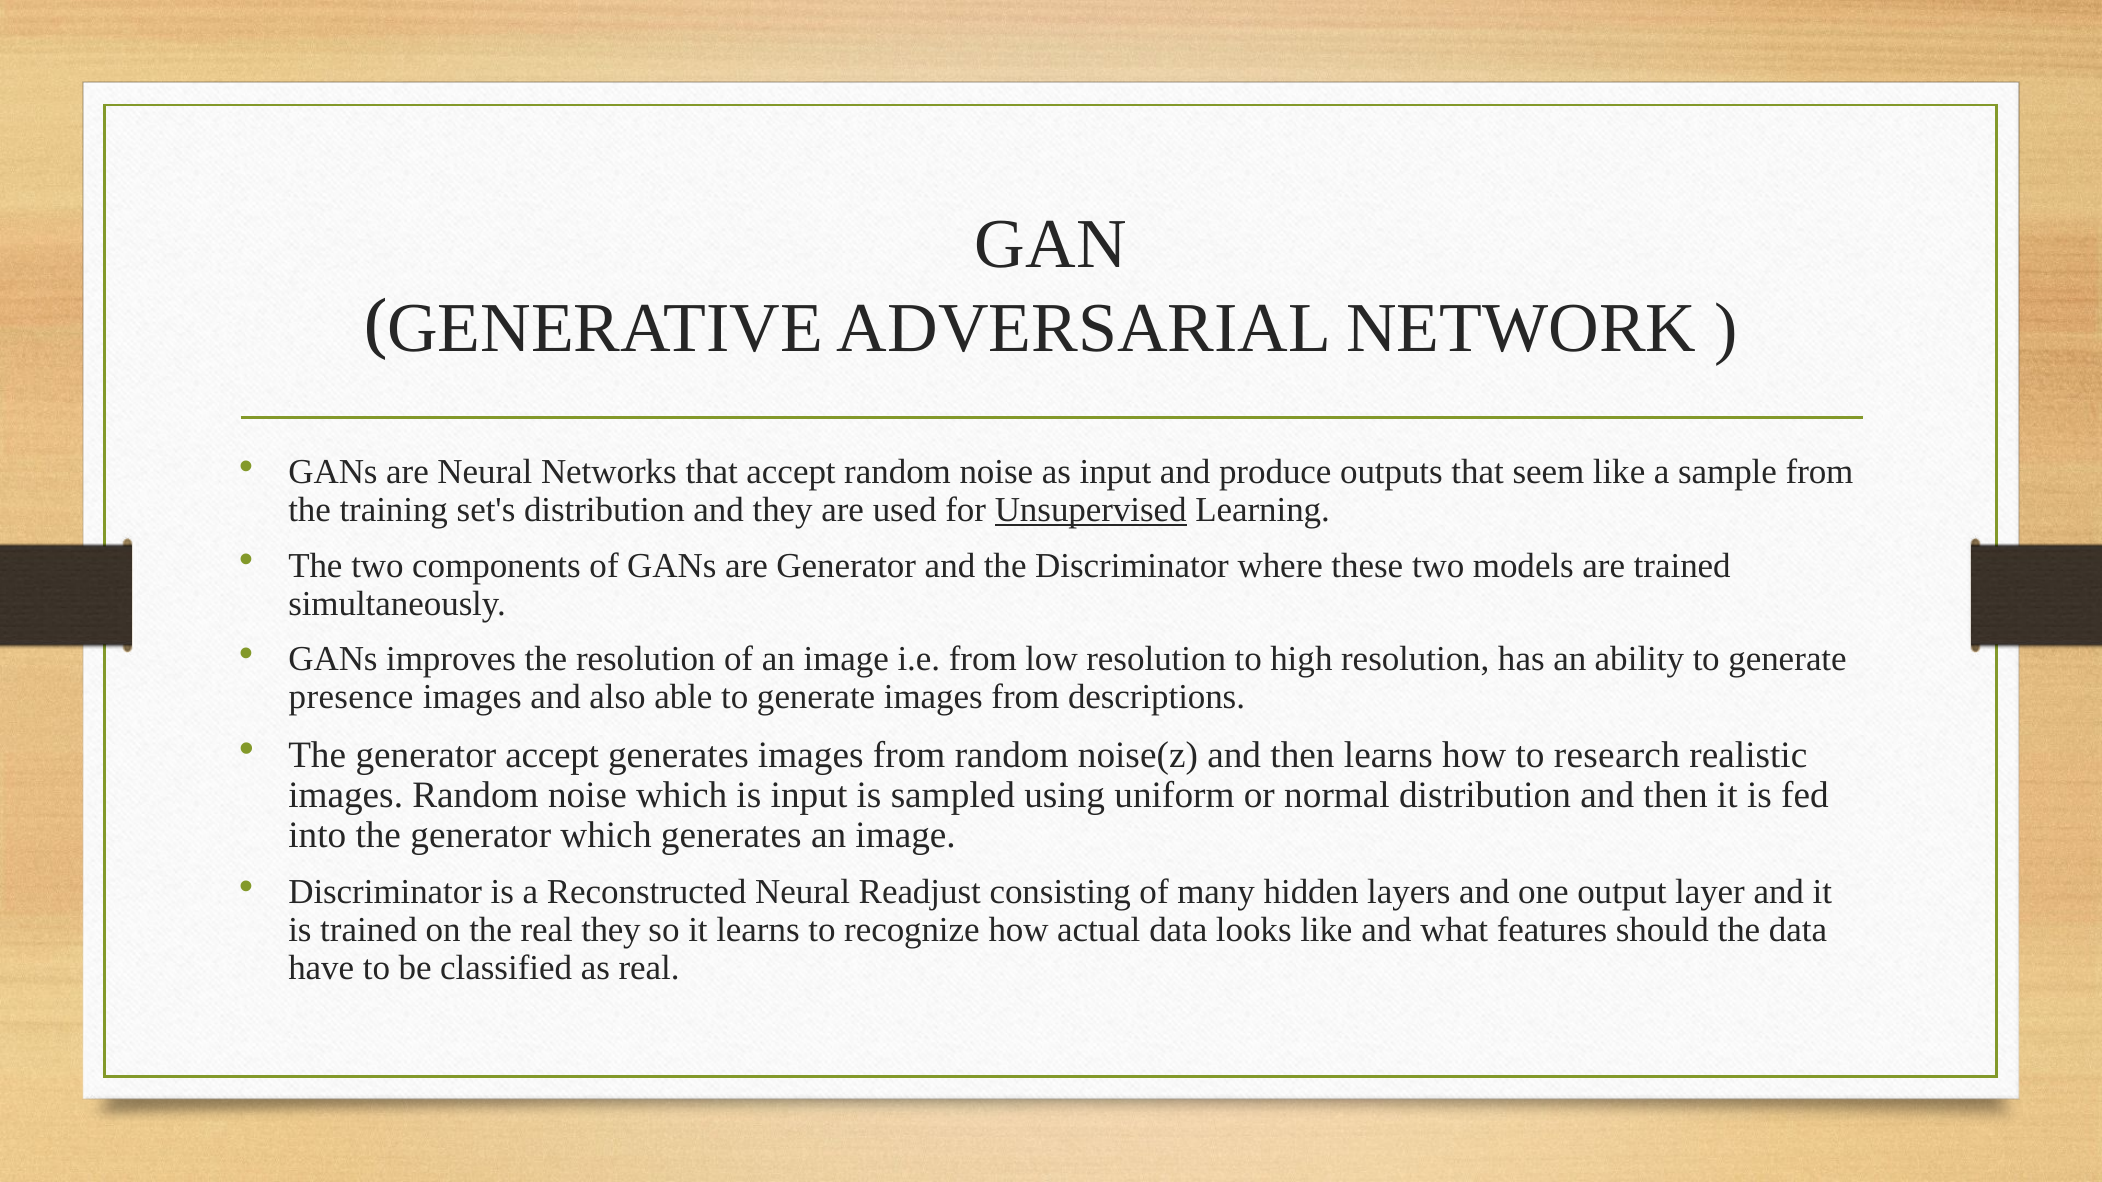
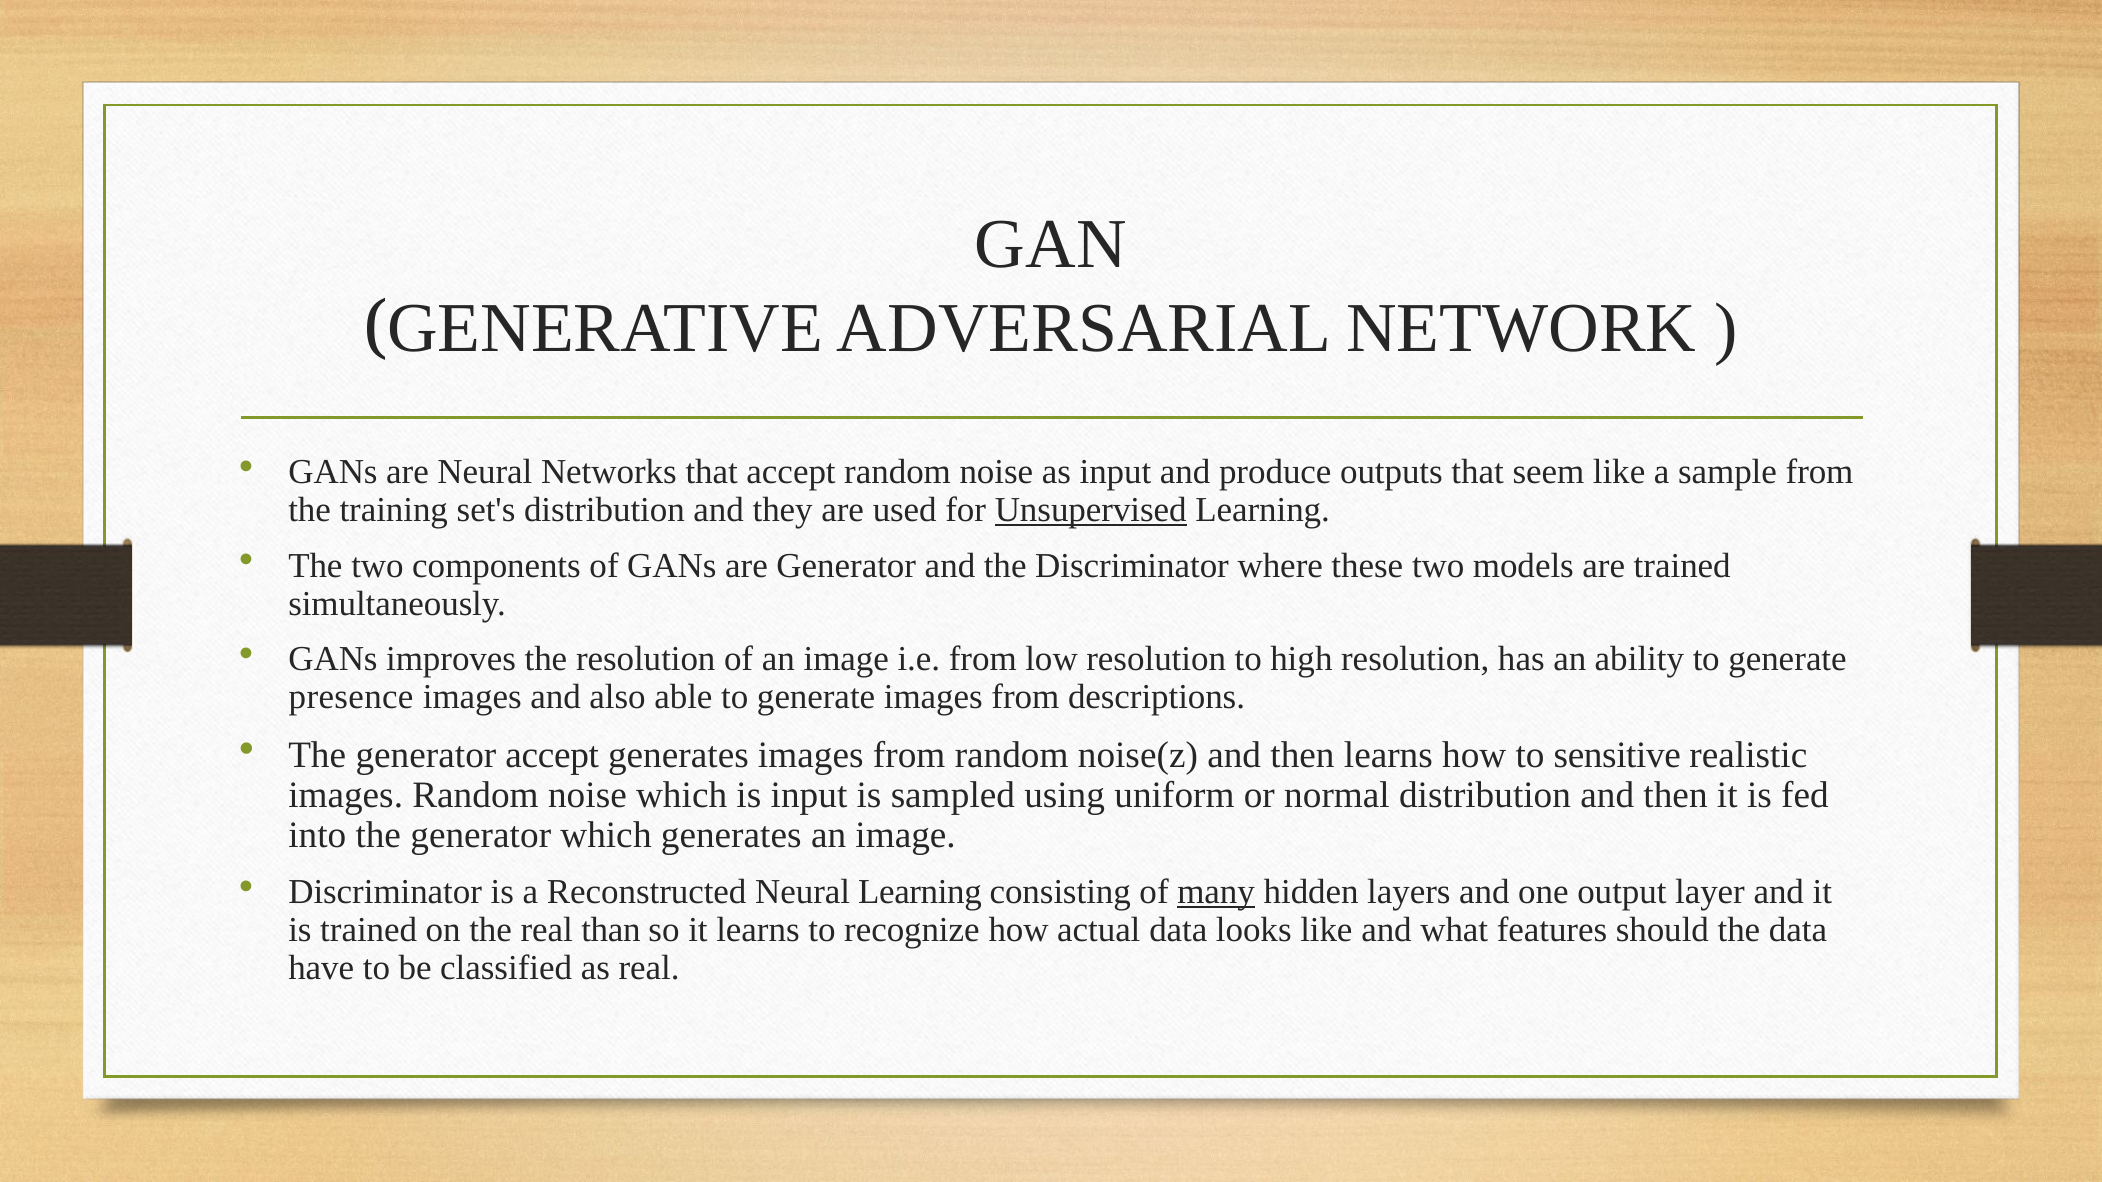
research: research -> sensitive (1617, 755)
Neural Readjust: Readjust -> Learning (920, 892)
many underline: none -> present (1216, 892)
real they: they -> than (611, 930)
